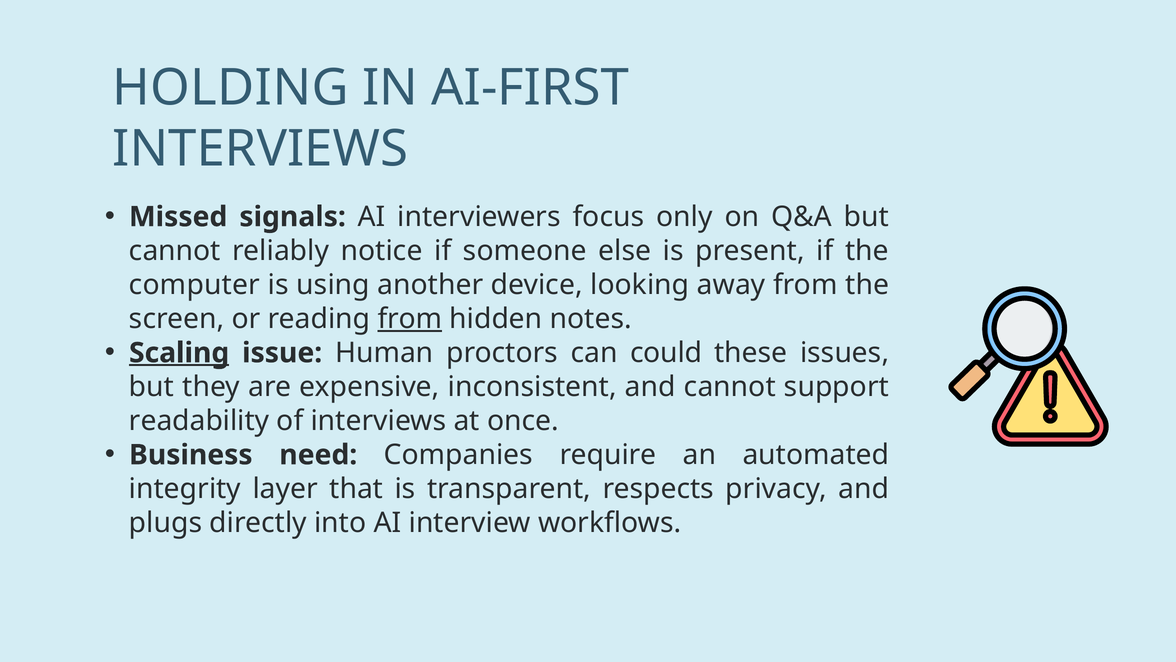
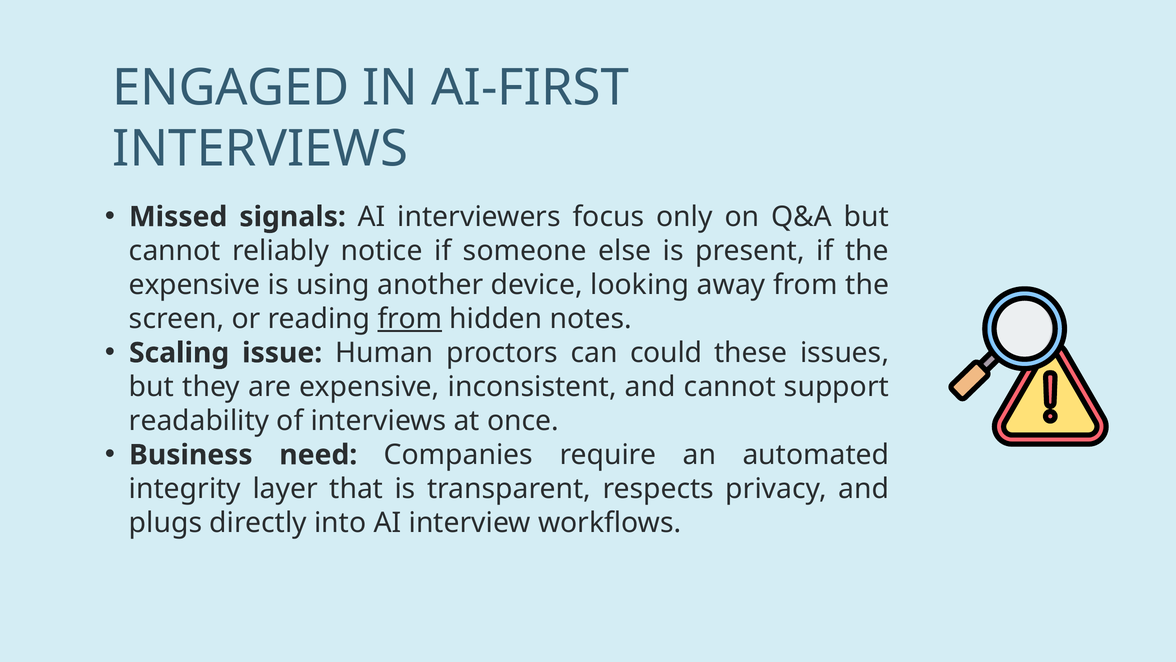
HOLDING: HOLDING -> ENGAGED (231, 88)
computer: computer -> expensive (195, 285)
Scaling underline: present -> none (179, 353)
